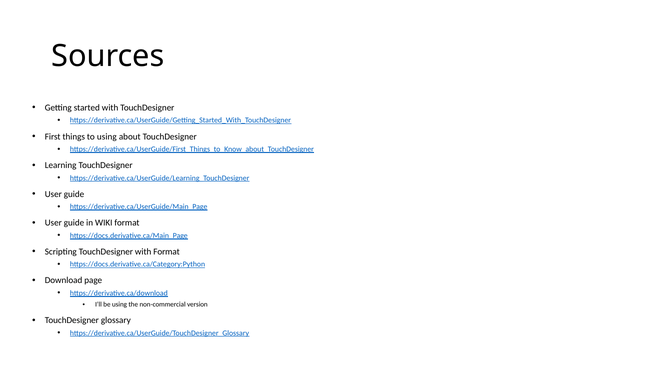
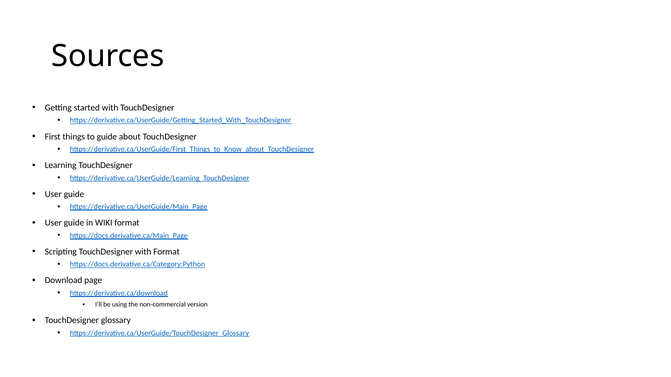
to using: using -> guide (107, 137)
